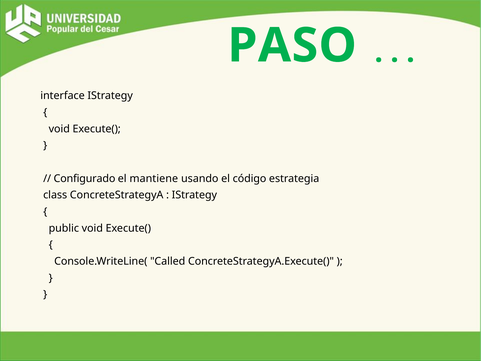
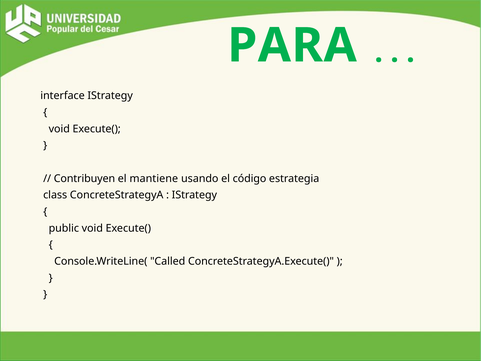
PASO: PASO -> PARA (292, 46)
Configurado: Configurado -> Contribuyen (84, 178)
